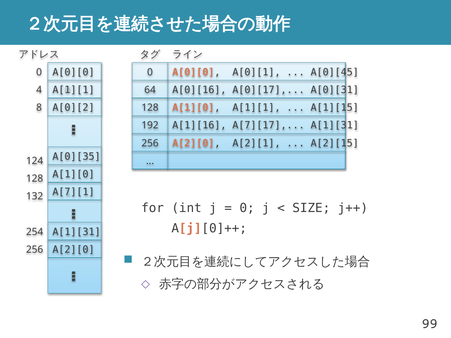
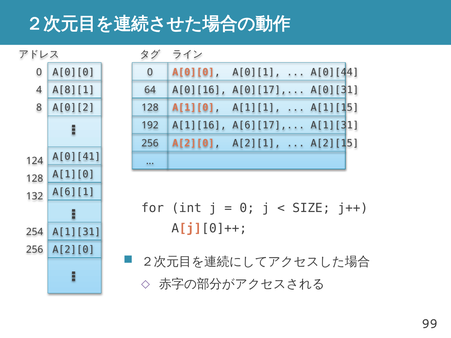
A[0][45: A[0][45 -> A[0][44 (335, 72)
A[1][1: A[1][1 -> A[8][1 (73, 90)
A[7][17: A[7][17 -> A[6][17 (269, 125)
A[0][35: A[0][35 -> A[0][41 (76, 156)
A[7][1: A[7][1 -> A[6][1 (73, 192)
